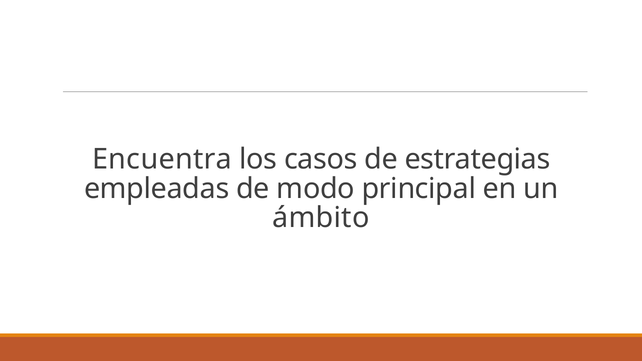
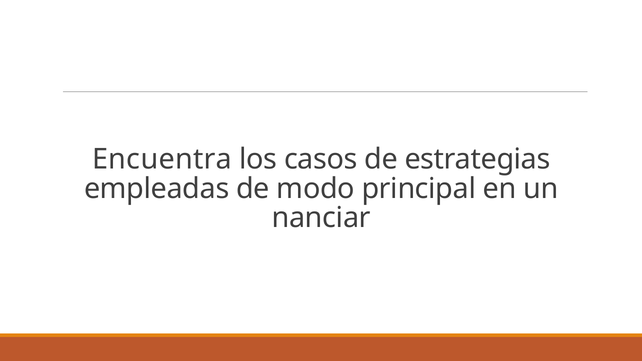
ámbito: ámbito -> nanciar (321, 218)
